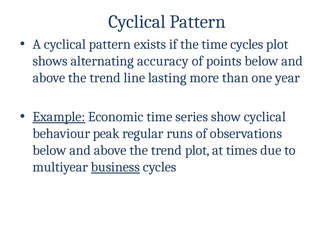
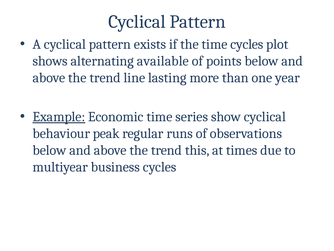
accuracy: accuracy -> available (163, 61)
trend plot: plot -> this (197, 150)
business underline: present -> none (115, 167)
